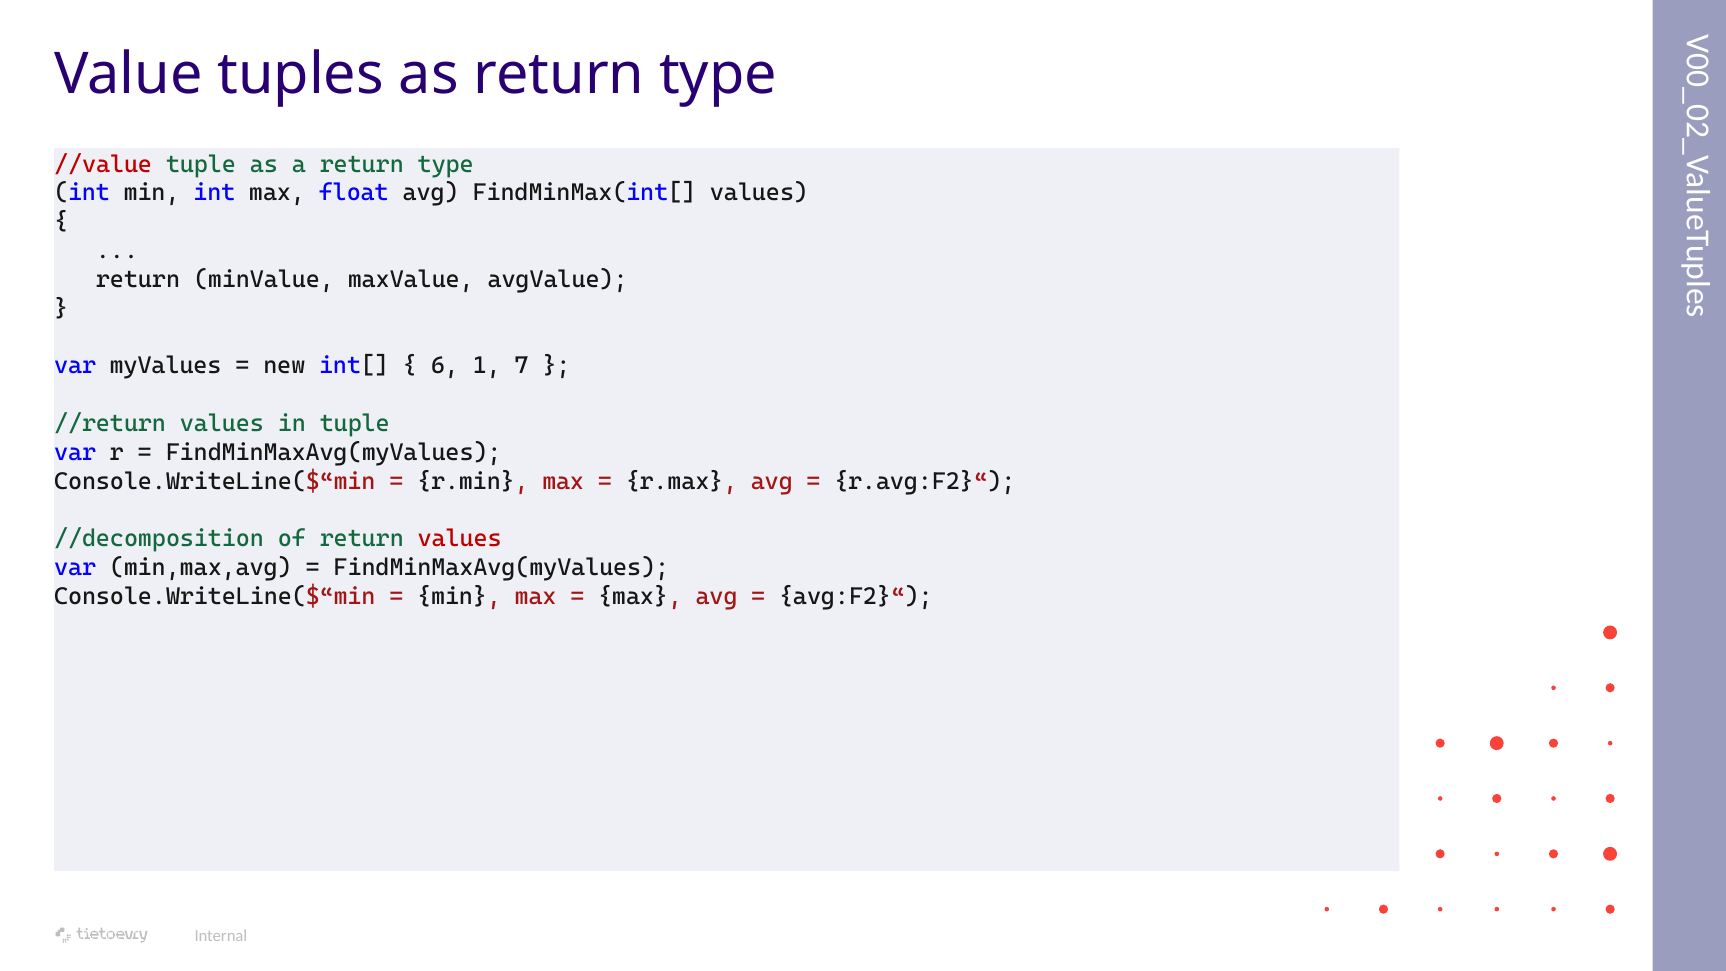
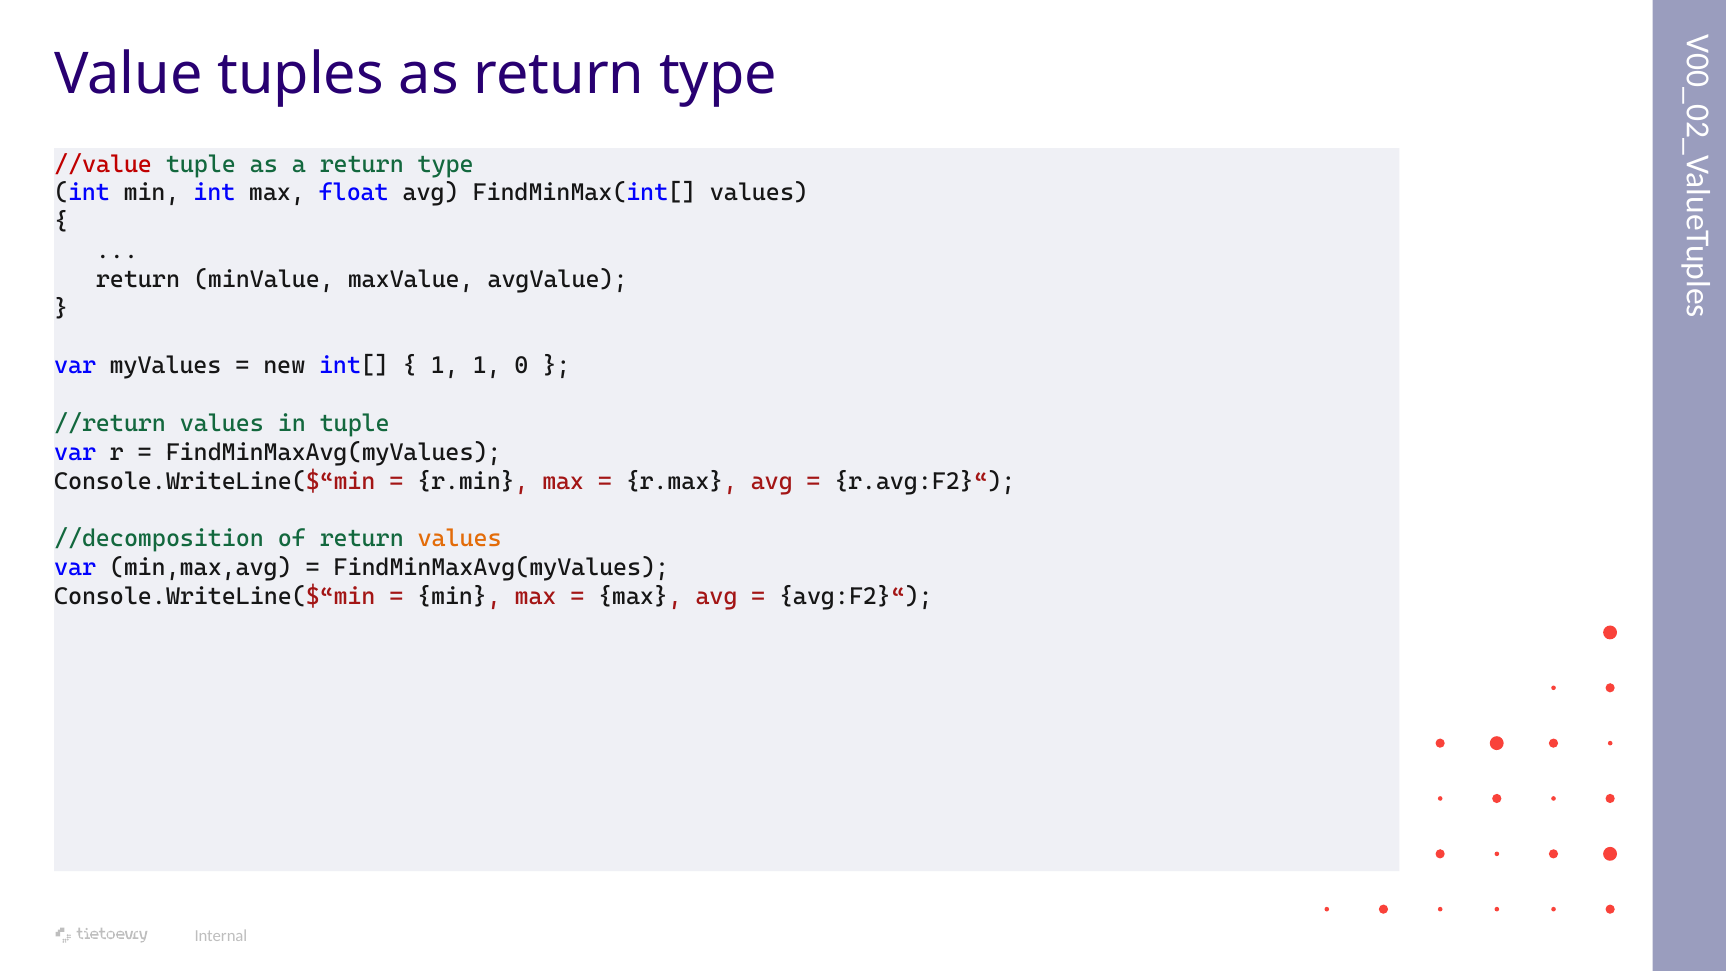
6: 6 -> 1 (445, 366)
1 7: 7 -> 0 (521, 366)
values colour: red -> orange (460, 539)
